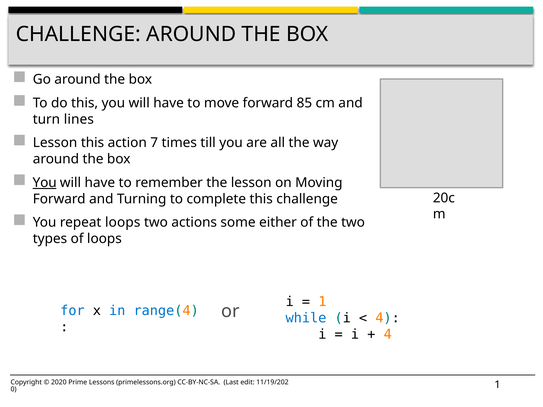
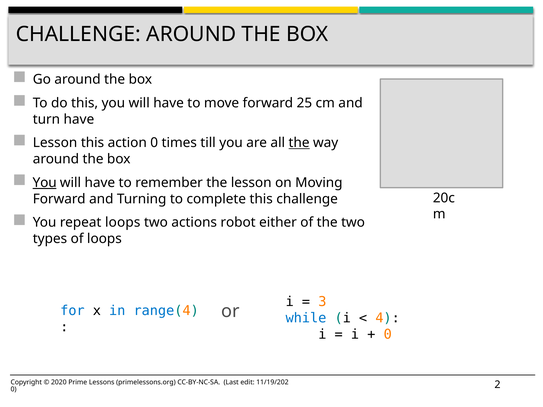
85: 85 -> 25 (304, 103)
turn lines: lines -> have (79, 119)
action 7: 7 -> 0 (154, 143)
the underline: none -> present (299, 143)
some: some -> robot (238, 223)
1: 1 -> 3 (322, 302)
4: 4 -> 0 (388, 335)
0 1: 1 -> 2 (497, 385)
